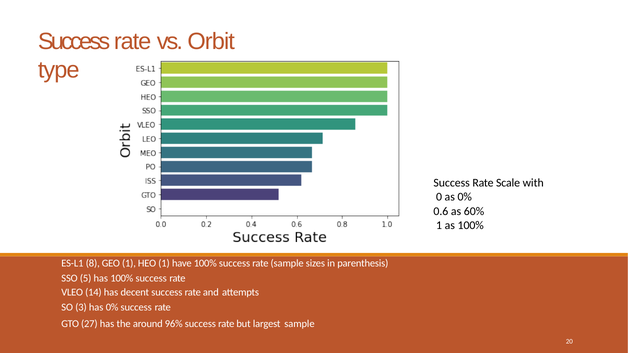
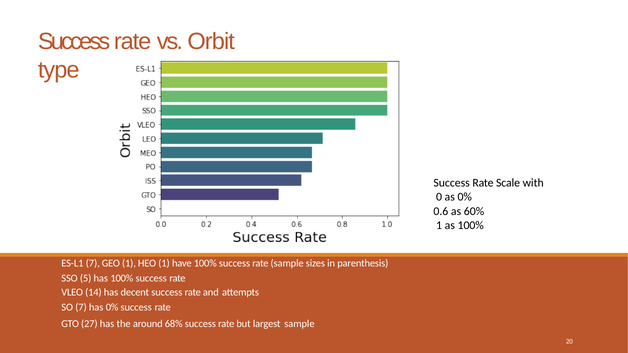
ES-L1 8: 8 -> 7 (93, 263)
SO 3: 3 -> 7 (81, 308)
96%: 96% -> 68% (174, 324)
